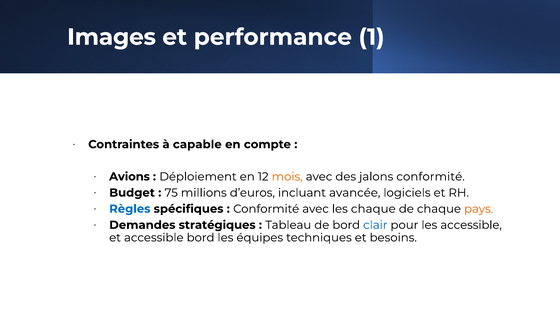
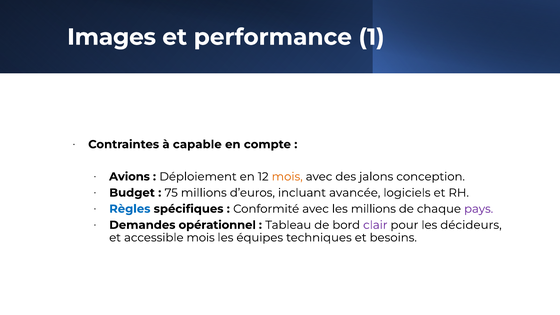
jalons conformité: conformité -> conception (431, 177)
les chaque: chaque -> millions (373, 209)
pays colour: orange -> purple (479, 209)
stratégiques: stratégiques -> opérationnel (217, 225)
clair colour: blue -> purple (375, 225)
les accessible: accessible -> décideurs (471, 225)
accessible bord: bord -> mois (201, 238)
